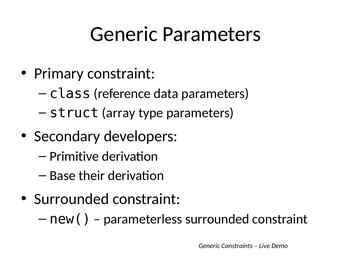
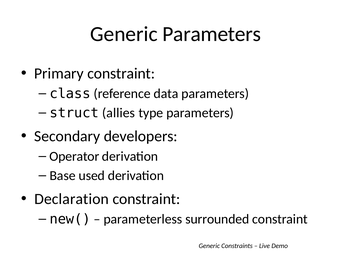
array: array -> allies (119, 113)
Primitive: Primitive -> Operator (74, 157)
their: their -> used (92, 176)
Surrounded: Surrounded -> Declaration (72, 199)
